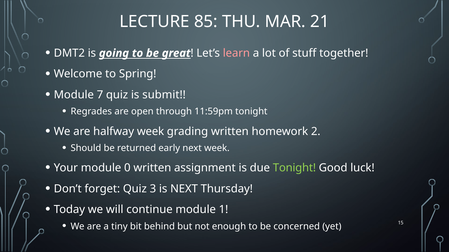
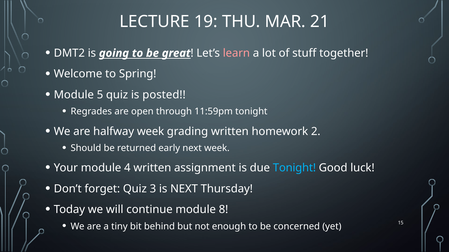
85: 85 -> 19 (206, 22)
7: 7 -> 5 (100, 95)
submit: submit -> posted (164, 95)
0: 0 -> 4 (127, 168)
Tonight colour: light green -> light blue (294, 168)
1: 1 -> 8 (224, 210)
